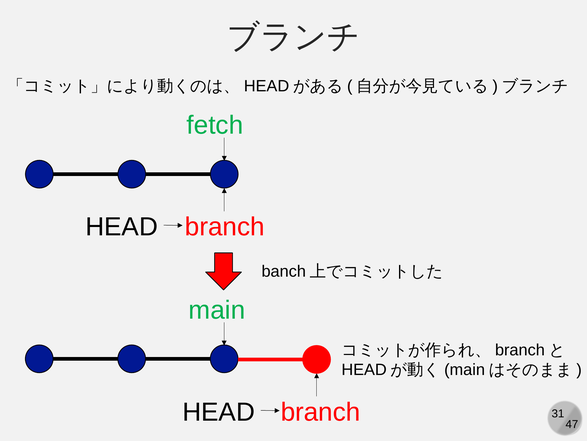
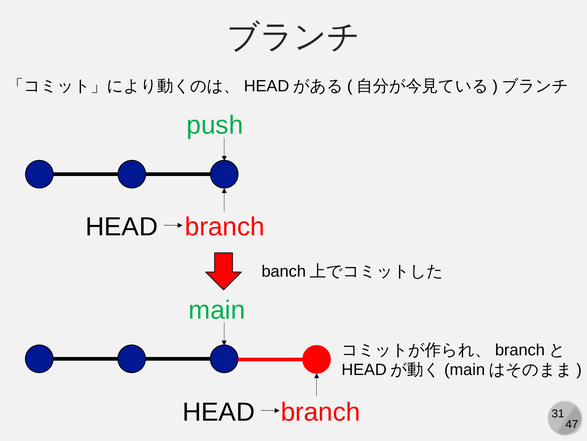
fetch: fetch -> push (215, 125)
